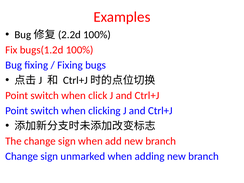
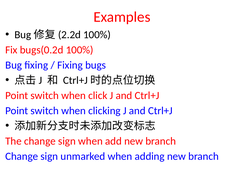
bugs(1.2d: bugs(1.2d -> bugs(0.2d (42, 50)
